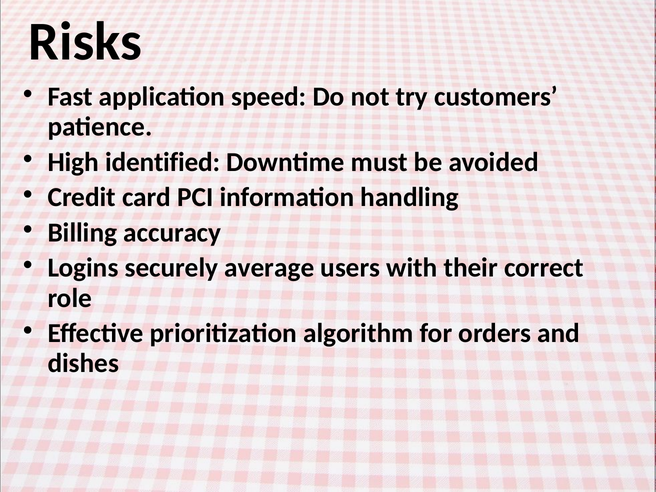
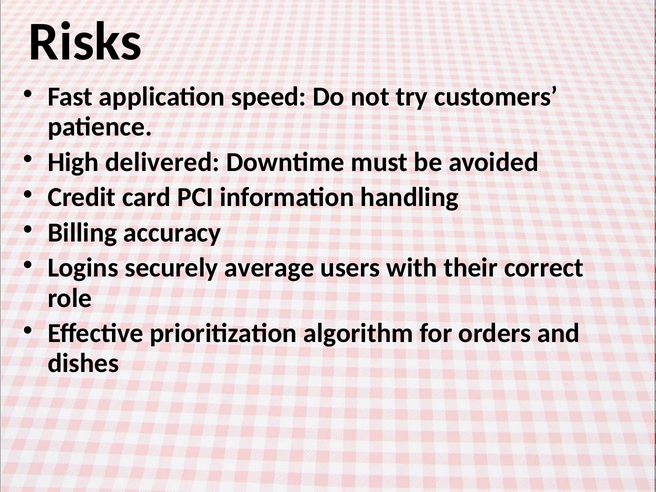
identified: identified -> delivered (163, 162)
